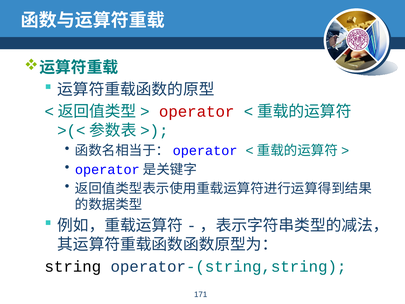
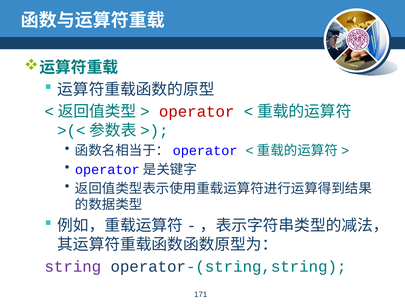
string colour: black -> purple (73, 267)
